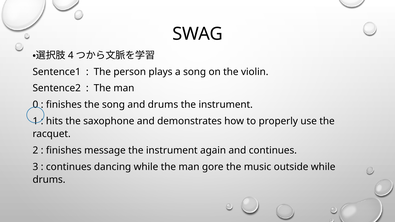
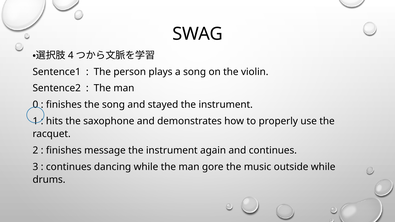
and drums: drums -> stayed (163, 105)
